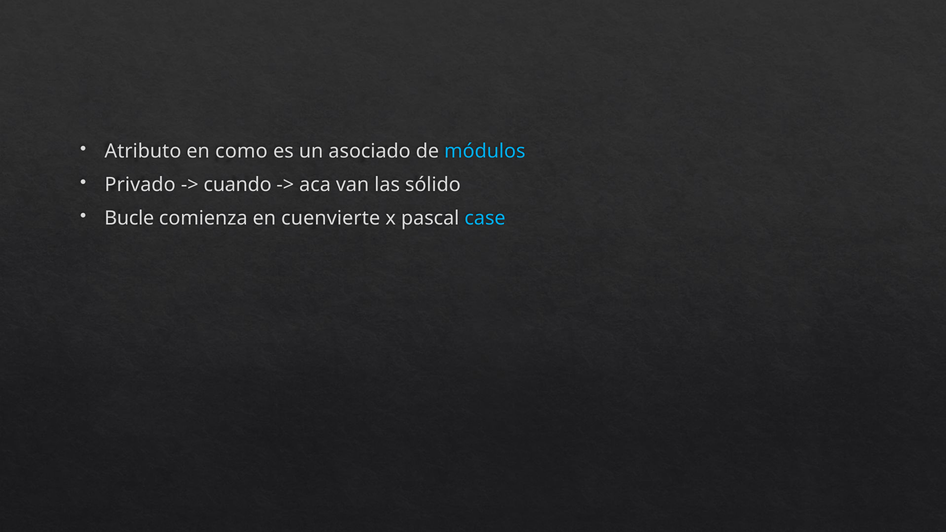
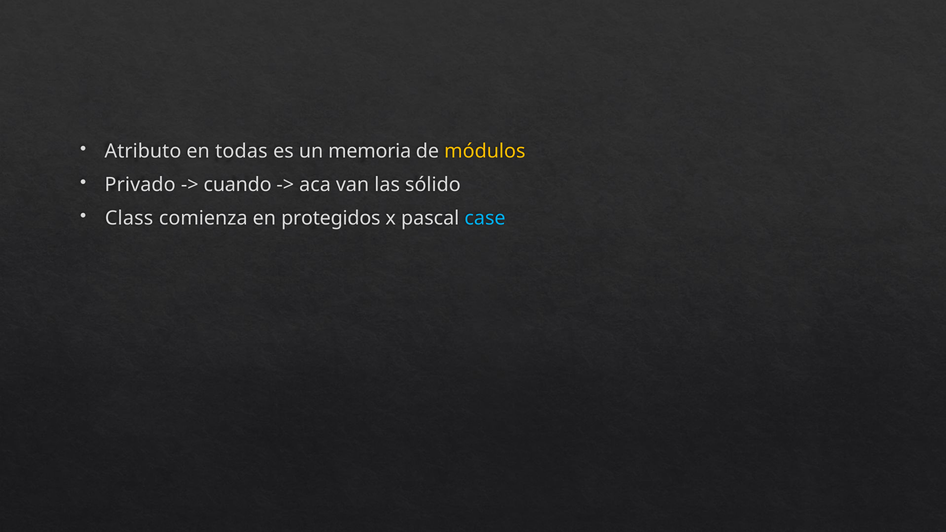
como: como -> todas (241, 151)
asociado: asociado -> memoria (370, 151)
módulos colour: light blue -> yellow (485, 151)
Bucle: Bucle -> Class (129, 218)
cuenvierte: cuenvierte -> protegidos (331, 218)
